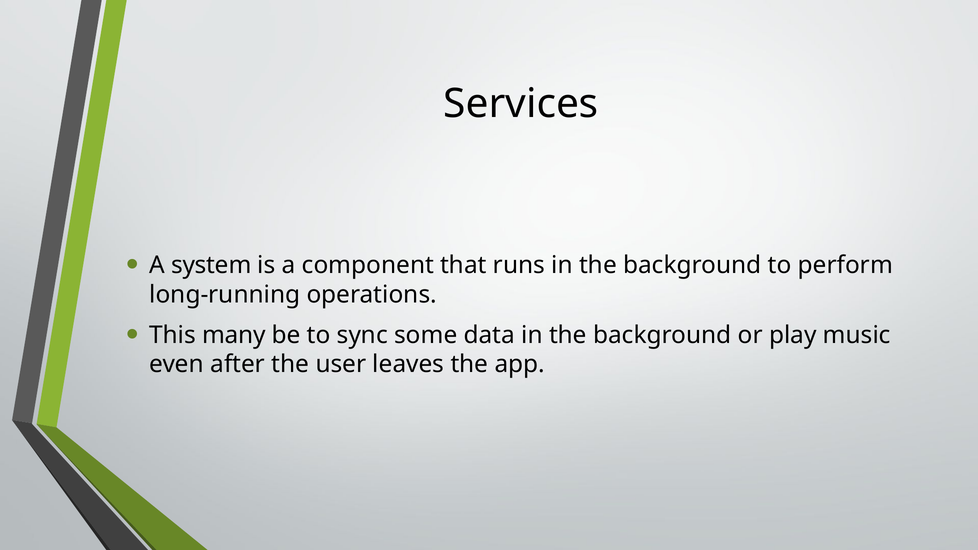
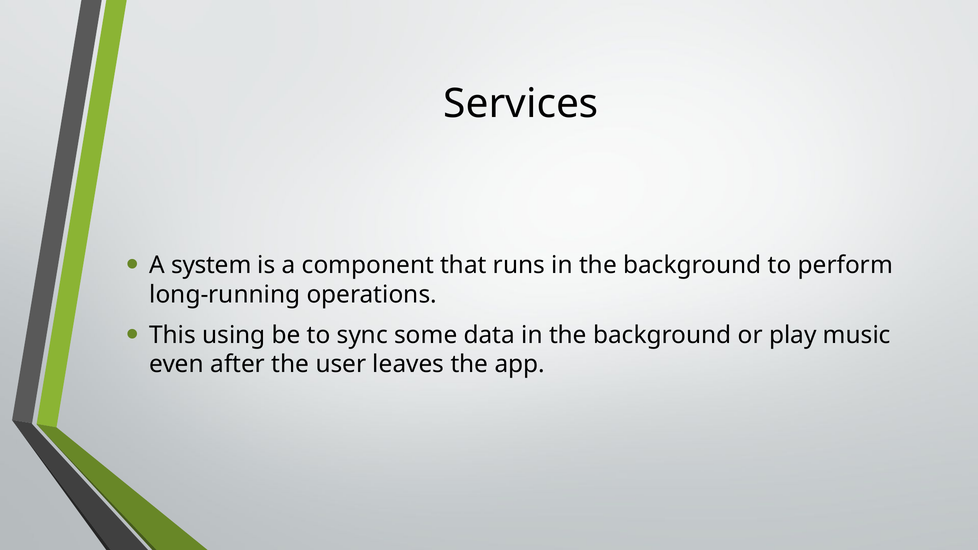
many: many -> using (234, 335)
